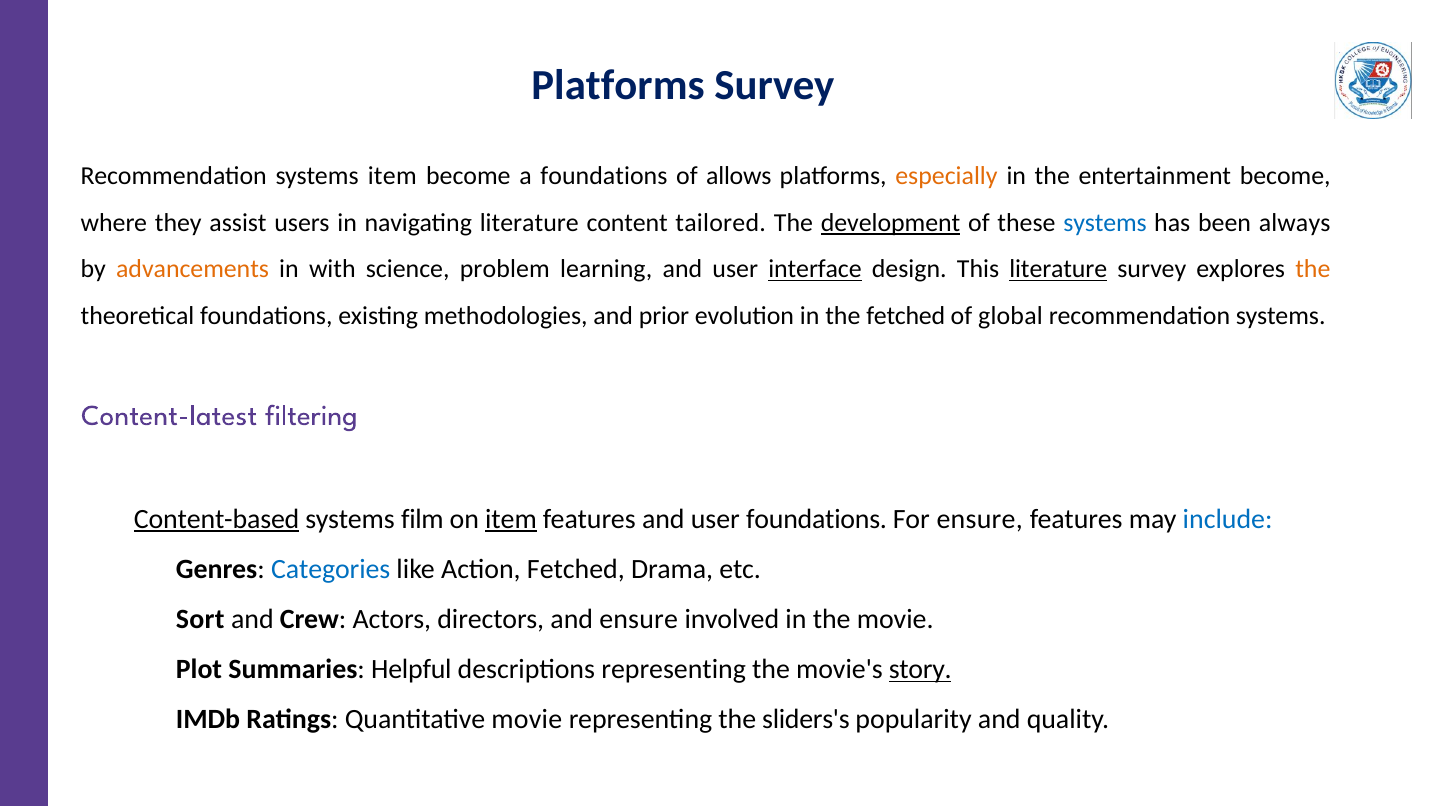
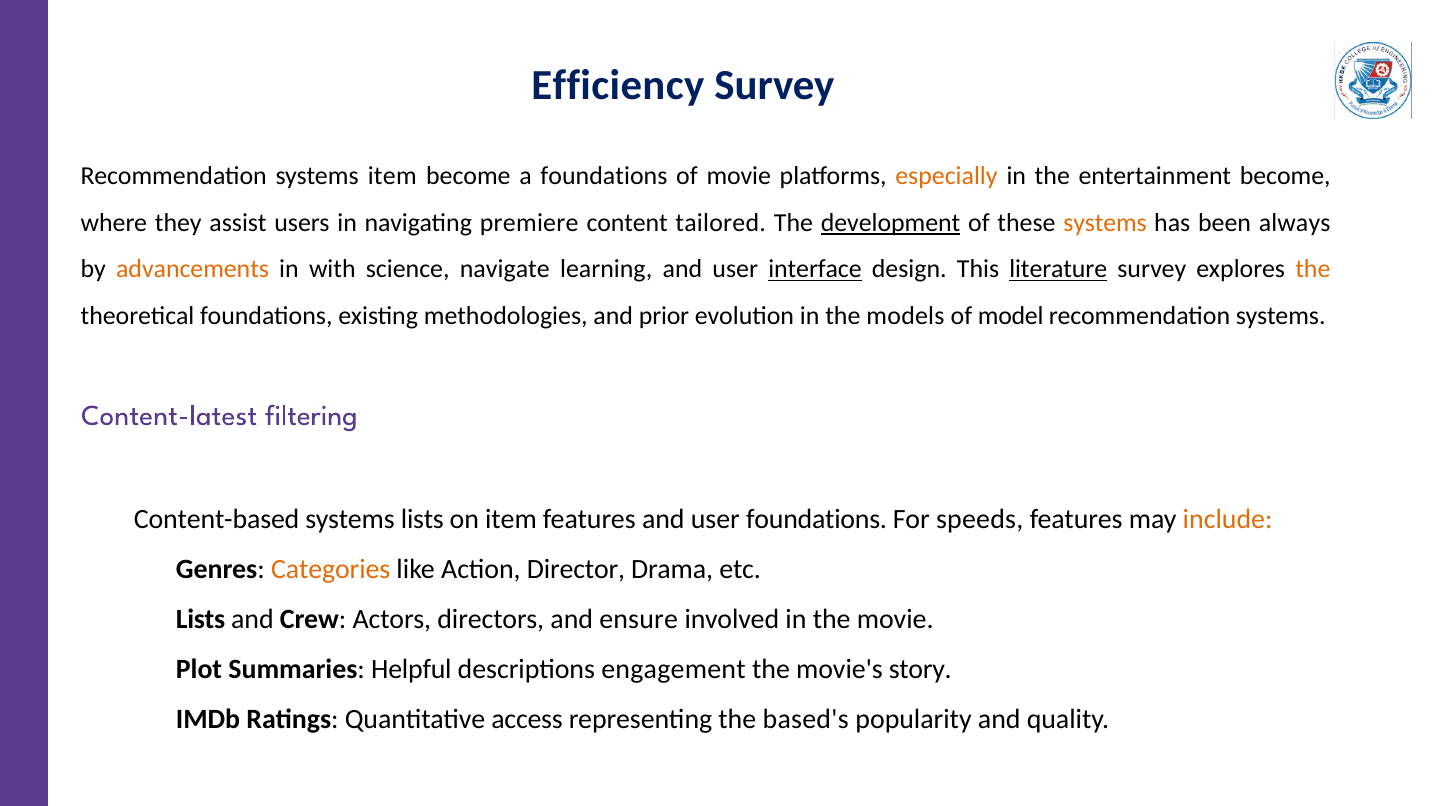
Platforms: Platforms -> Efficiency (618, 85)
of allows: allows -> movie (739, 176)
navigating literature: literature -> premiere (529, 223)
systems colour: blue -> orange (1105, 223)
problem: problem -> navigate (505, 269)
the fetched: fetched -> models (905, 316)
global: global -> model (1011, 316)
Content-based underline: present -> none (217, 519)
systems film: film -> lists (422, 519)
item underline: present -> none (511, 519)
For ensure: ensure -> speeds (980, 519)
include colour: blue -> orange (1228, 519)
Categories colour: blue -> orange (331, 569)
Action Fetched: Fetched -> Director (576, 569)
Sort: Sort -> Lists (200, 620)
descriptions representing: representing -> engagement (673, 670)
story underline: present -> none (920, 670)
Quantitative movie: movie -> access (527, 720)
sliders's: sliders's -> based's (806, 720)
